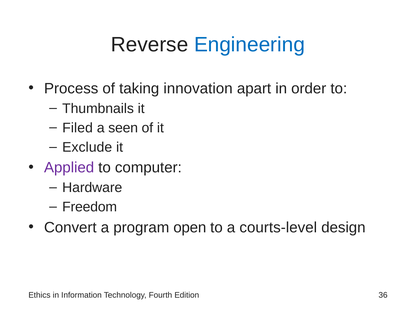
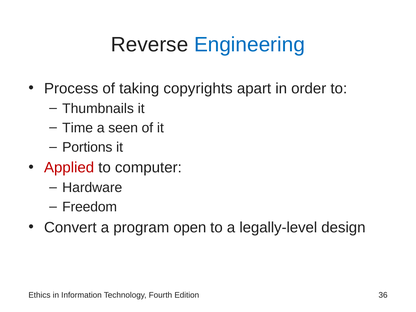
innovation: innovation -> copyrights (198, 88)
Filed: Filed -> Time (78, 128)
Exclude: Exclude -> Portions (87, 147)
Applied colour: purple -> red (69, 168)
courts-level: courts-level -> legally-level (278, 227)
